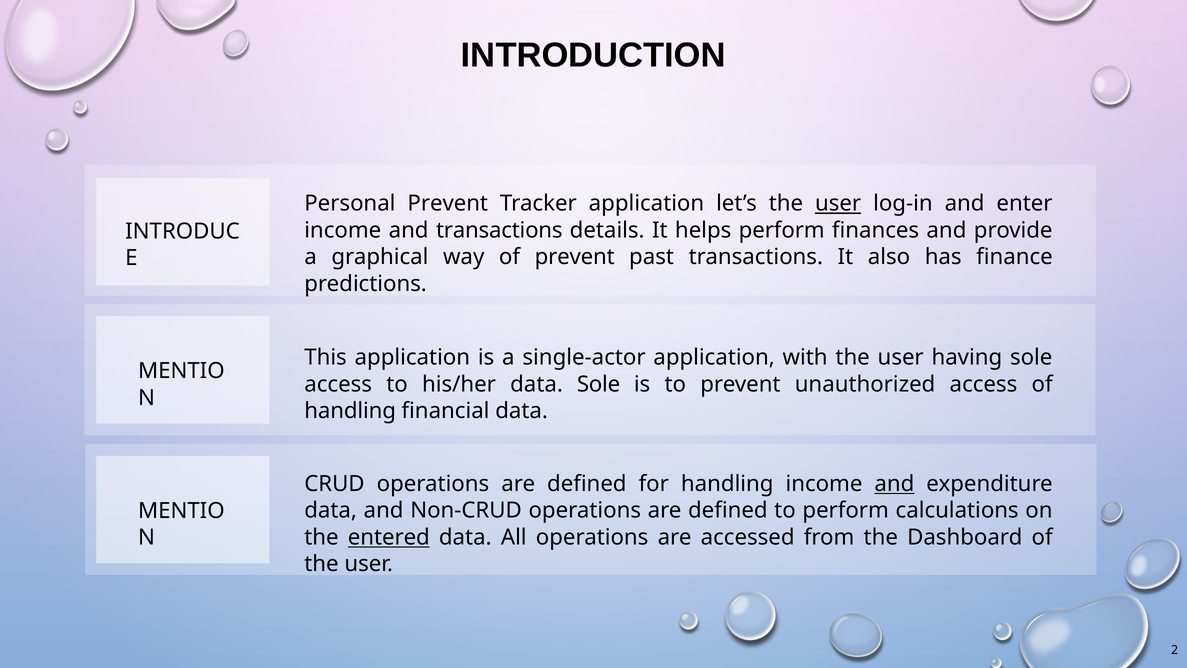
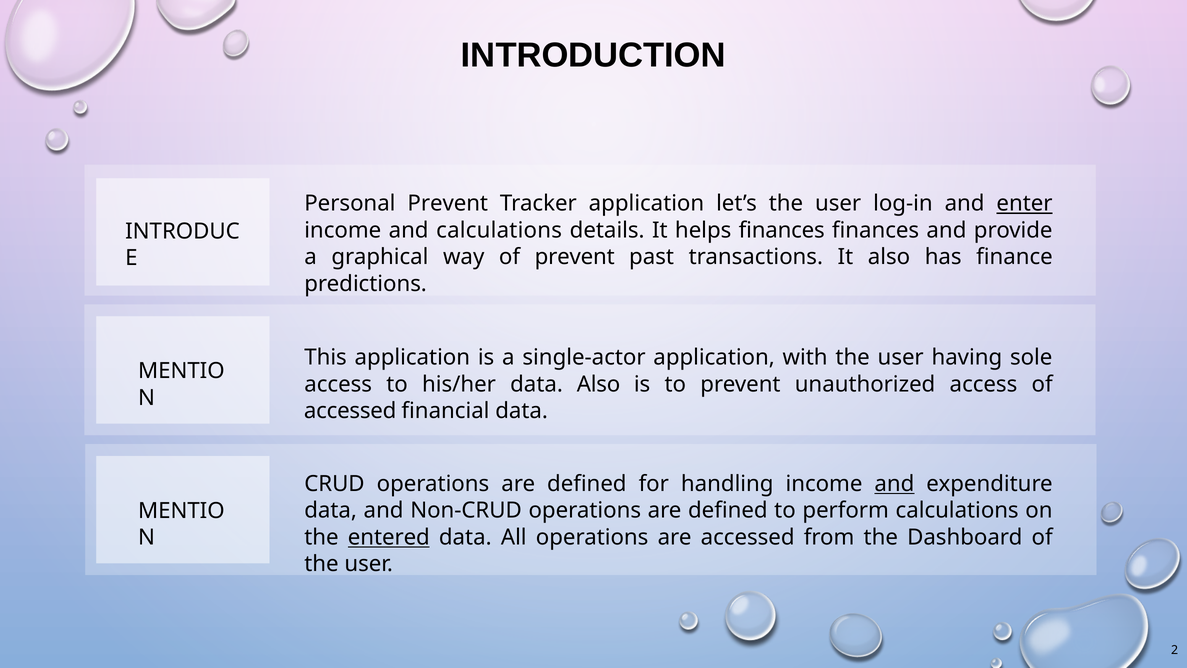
user underline: present -> none (838, 204)
enter underline: none -> present (1025, 204)
and transactions: transactions -> calculations (499, 230)
helps perform: perform -> finances (782, 230)
data Sole: Sole -> Also (599, 384)
handling: handling -> accessed (350, 411)
